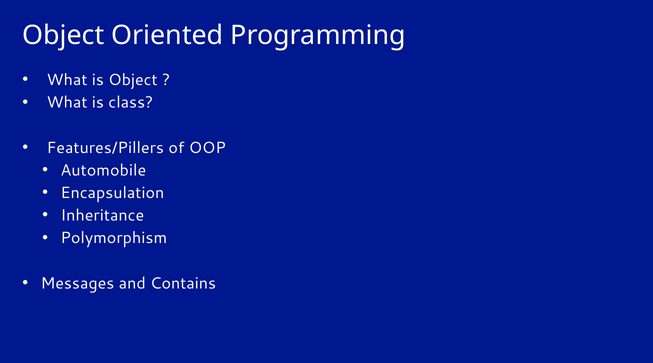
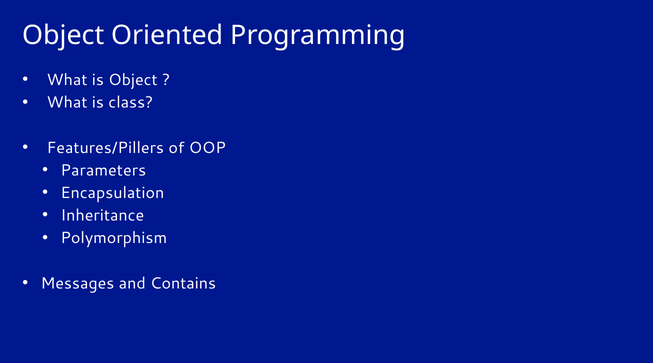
Automobile: Automobile -> Parameters (103, 170)
